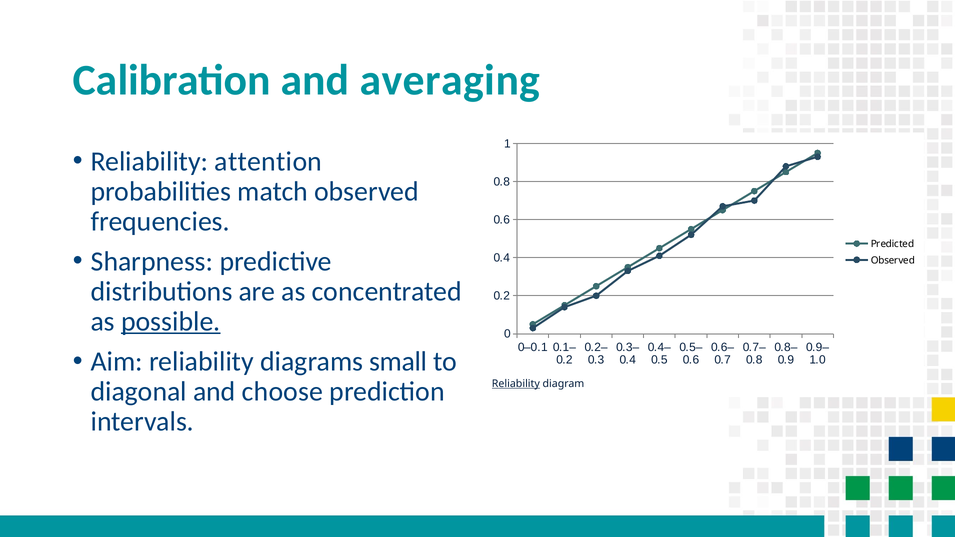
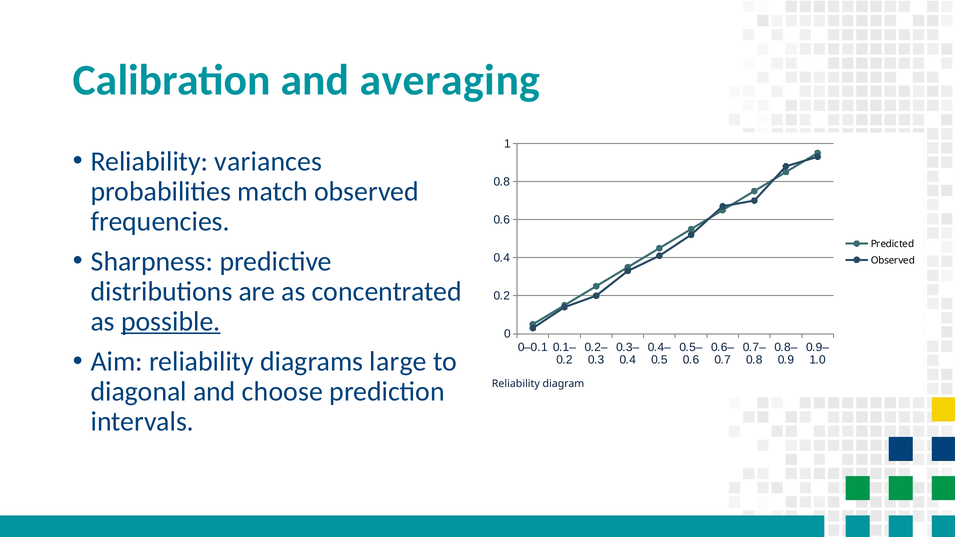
attention: attention -> variances (268, 161)
small: small -> large (398, 362)
Reliability underline: present -> none (516, 384)
